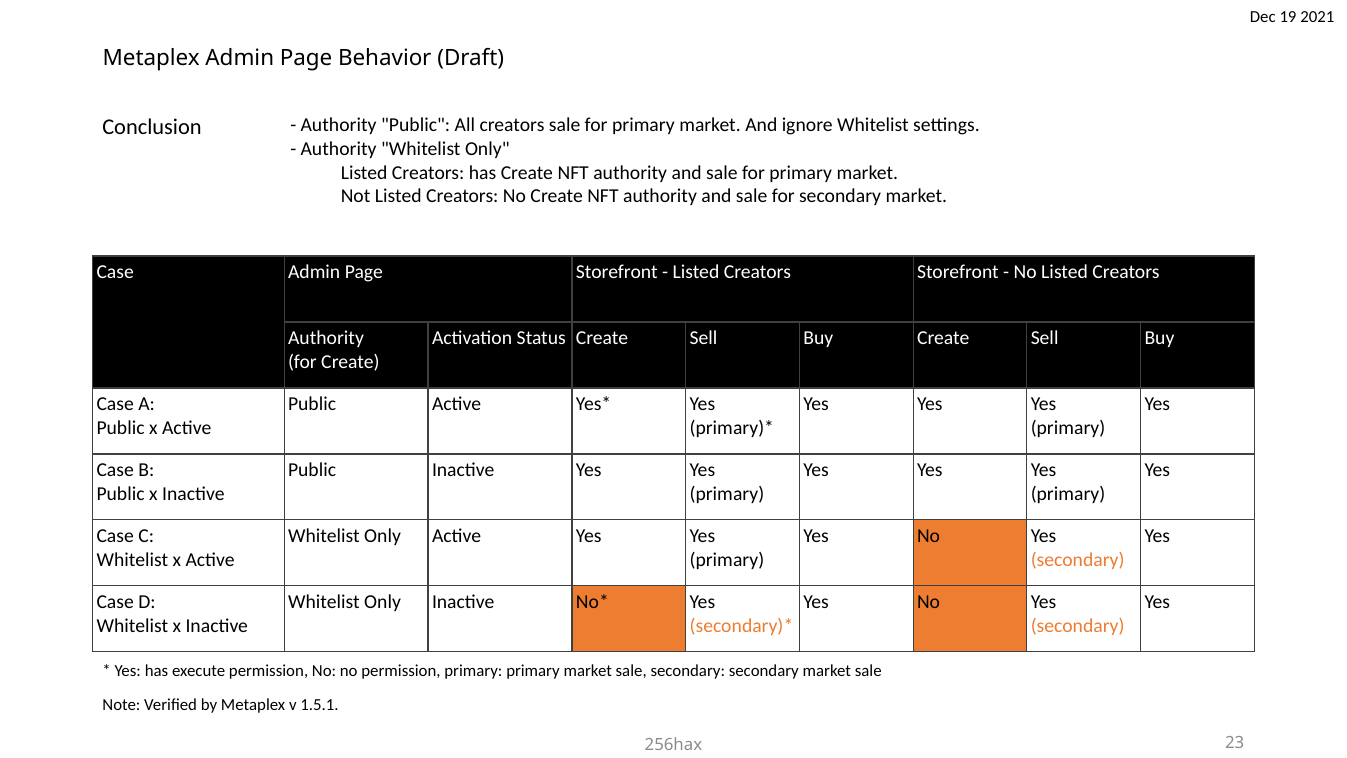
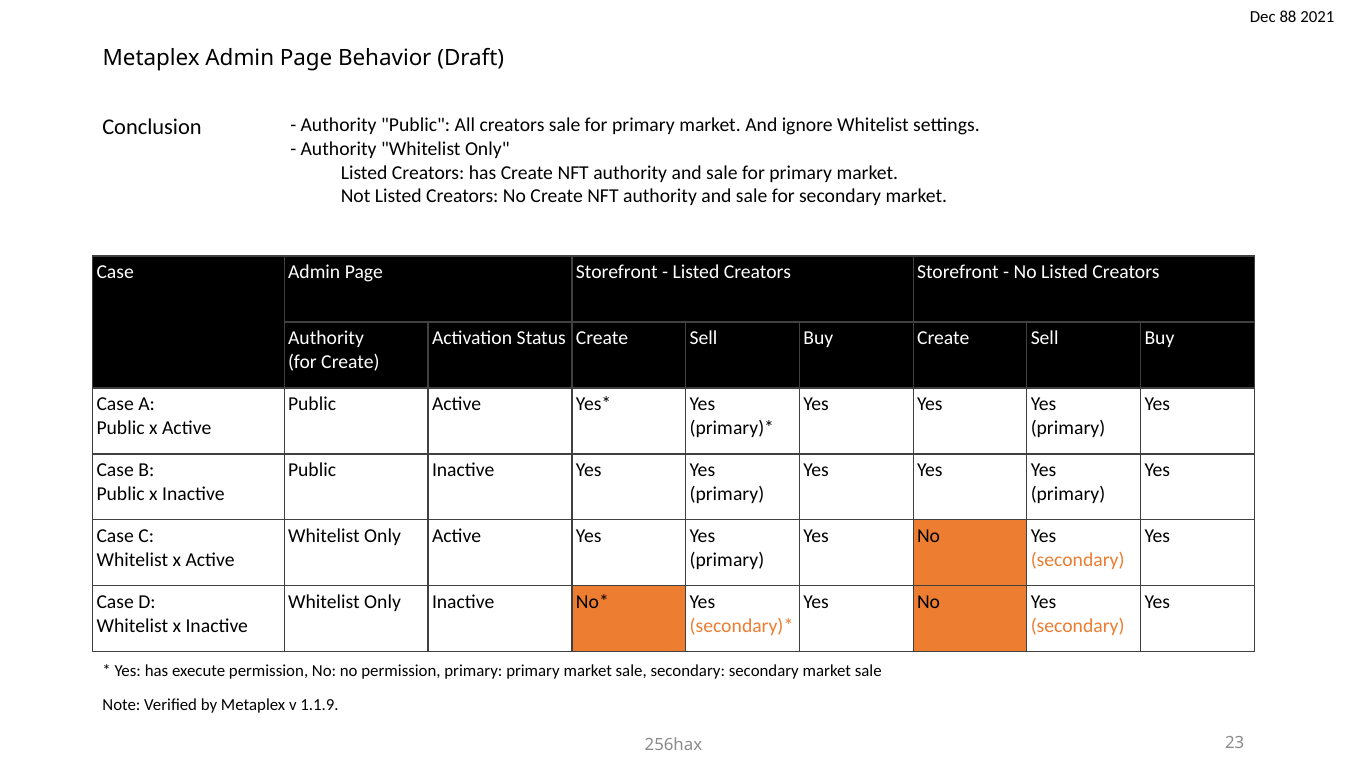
19: 19 -> 88 (1288, 17)
1.5.1: 1.5.1 -> 1.1.9 (320, 705)
